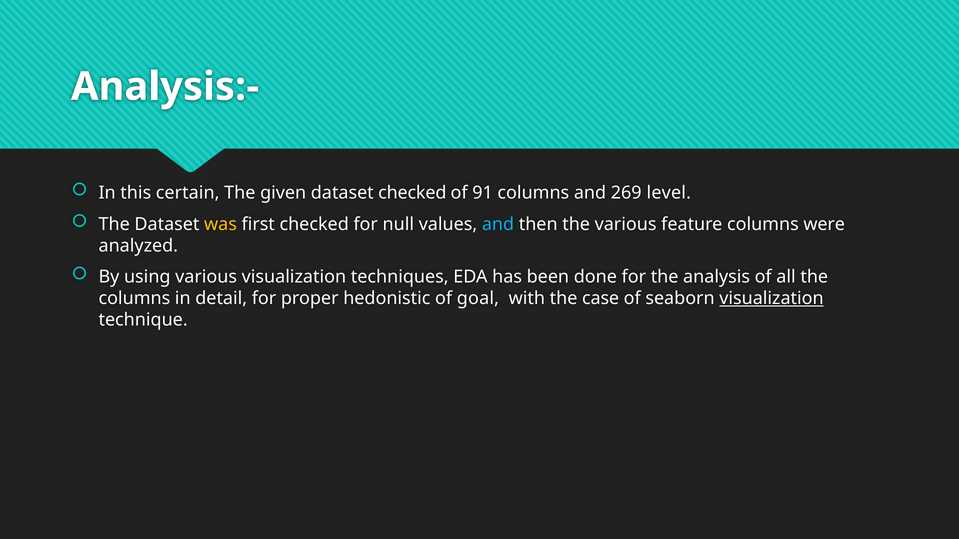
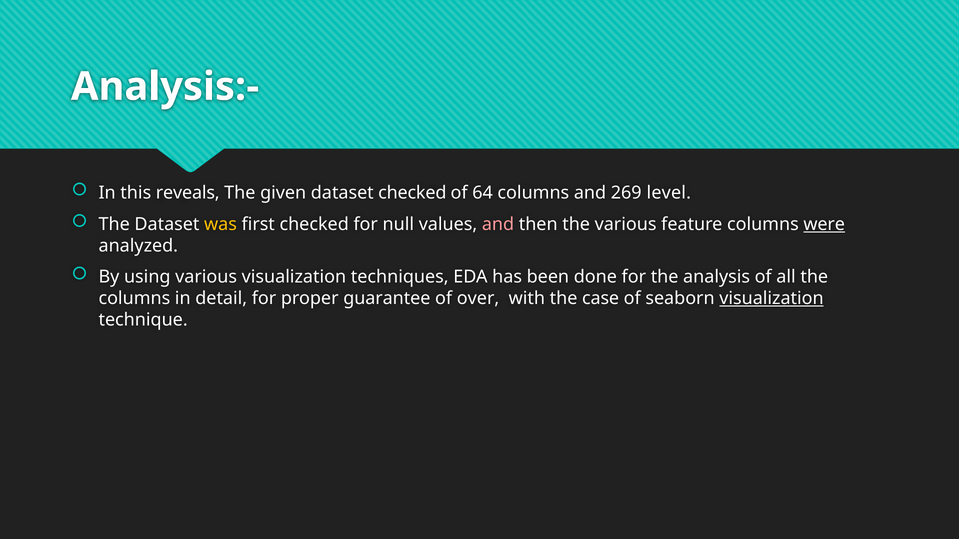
certain: certain -> reveals (188, 193)
91: 91 -> 64 (483, 193)
and colour: light blue -> pink (498, 224)
were underline: none -> present (824, 224)
hedonistic: hedonistic -> guarantee (387, 299)
goal: goal -> over (478, 299)
